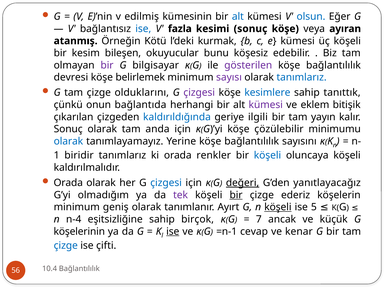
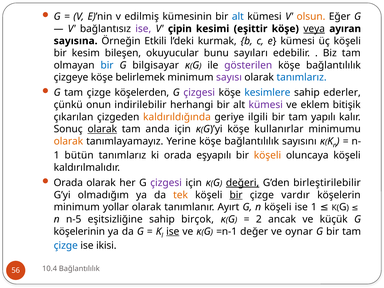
olsun colour: blue -> orange (311, 17)
ise colour: blue -> purple (143, 29)
fazla: fazla -> çipin (180, 29)
kesimi sonuç: sonuç -> eşittir (251, 29)
veya underline: none -> present (314, 29)
atanmış: atanmış -> sayısına (76, 41)
Kötü: Kötü -> Etkili (155, 41)
köşesiz: köşesiz -> sayıları (251, 53)
bir colour: purple -> blue (107, 65)
devresi: devresi -> çizgeye (71, 77)
olduklarını: olduklarını -> köşelerden (142, 93)
tanıttık: tanıttık -> ederler (342, 93)
bağlantıda: bağlantıda -> indirilebilir (140, 105)
kaldırıldığında colour: blue -> orange (177, 117)
yayın: yayın -> yapılı (323, 117)
olarak underline: none -> present (102, 129)
çözülebilir: çözülebilir -> kullanırlar (279, 129)
olarak colour: blue -> orange (68, 141)
biridir: biridir -> bütün (79, 155)
renkler: renkler -> eşyapılı (214, 155)
köşeli colour: blue -> orange (267, 155)
çizgesi colour: blue -> purple (166, 183)
yanıtlayacağız: yanıtlayacağız -> birleştirilebilir (327, 183)
tek colour: purple -> orange (181, 195)
ederiz: ederiz -> vardır (296, 195)
geniş: geniş -> yollar (116, 207)
köşeli underline: present -> none (278, 207)
ise 5: 5 -> 1 (314, 207)
n-4: n-4 -> n-5 (74, 219)
7: 7 -> 2 (259, 219)
cevap: cevap -> değer (254, 231)
kenar: kenar -> oynar (299, 231)
çifti: çifti -> ikisi (106, 246)
